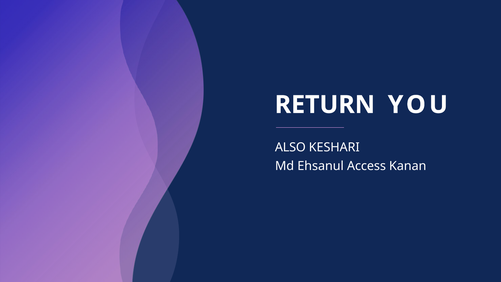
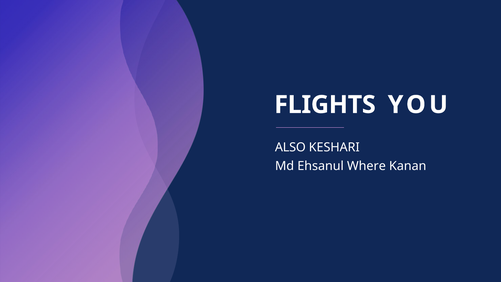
RETURN: RETURN -> FLIGHTS (325, 105)
Access: Access -> Where (366, 166)
